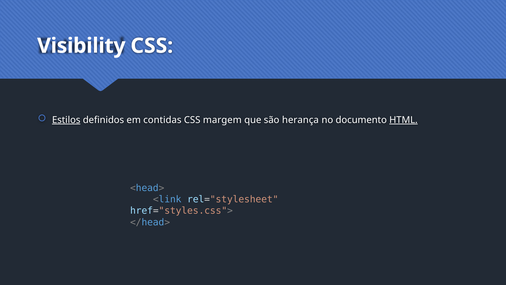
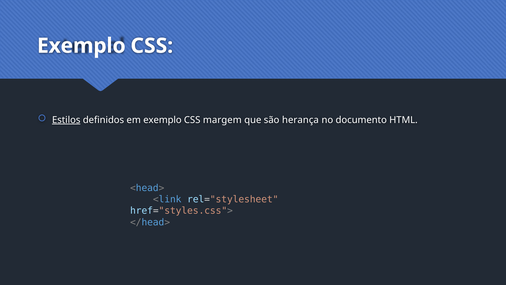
Visibility: Visibility -> Exemplo (81, 46)
em contidas: contidas -> exemplo (162, 120)
HTML underline: present -> none (404, 120)
